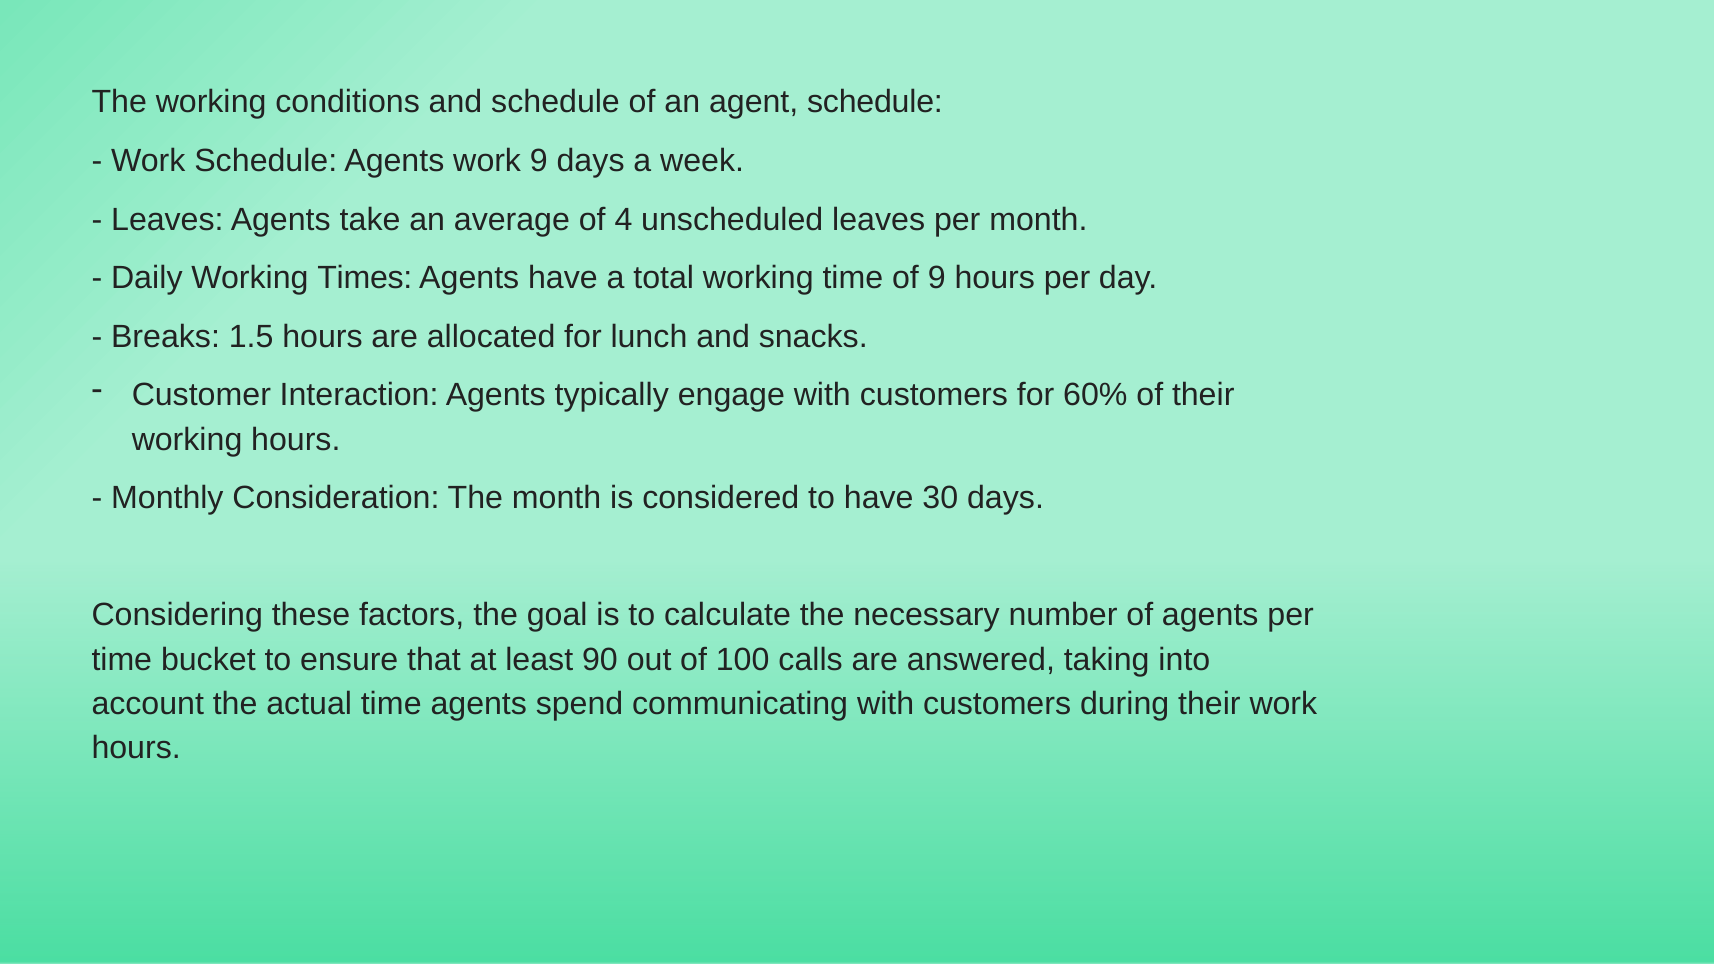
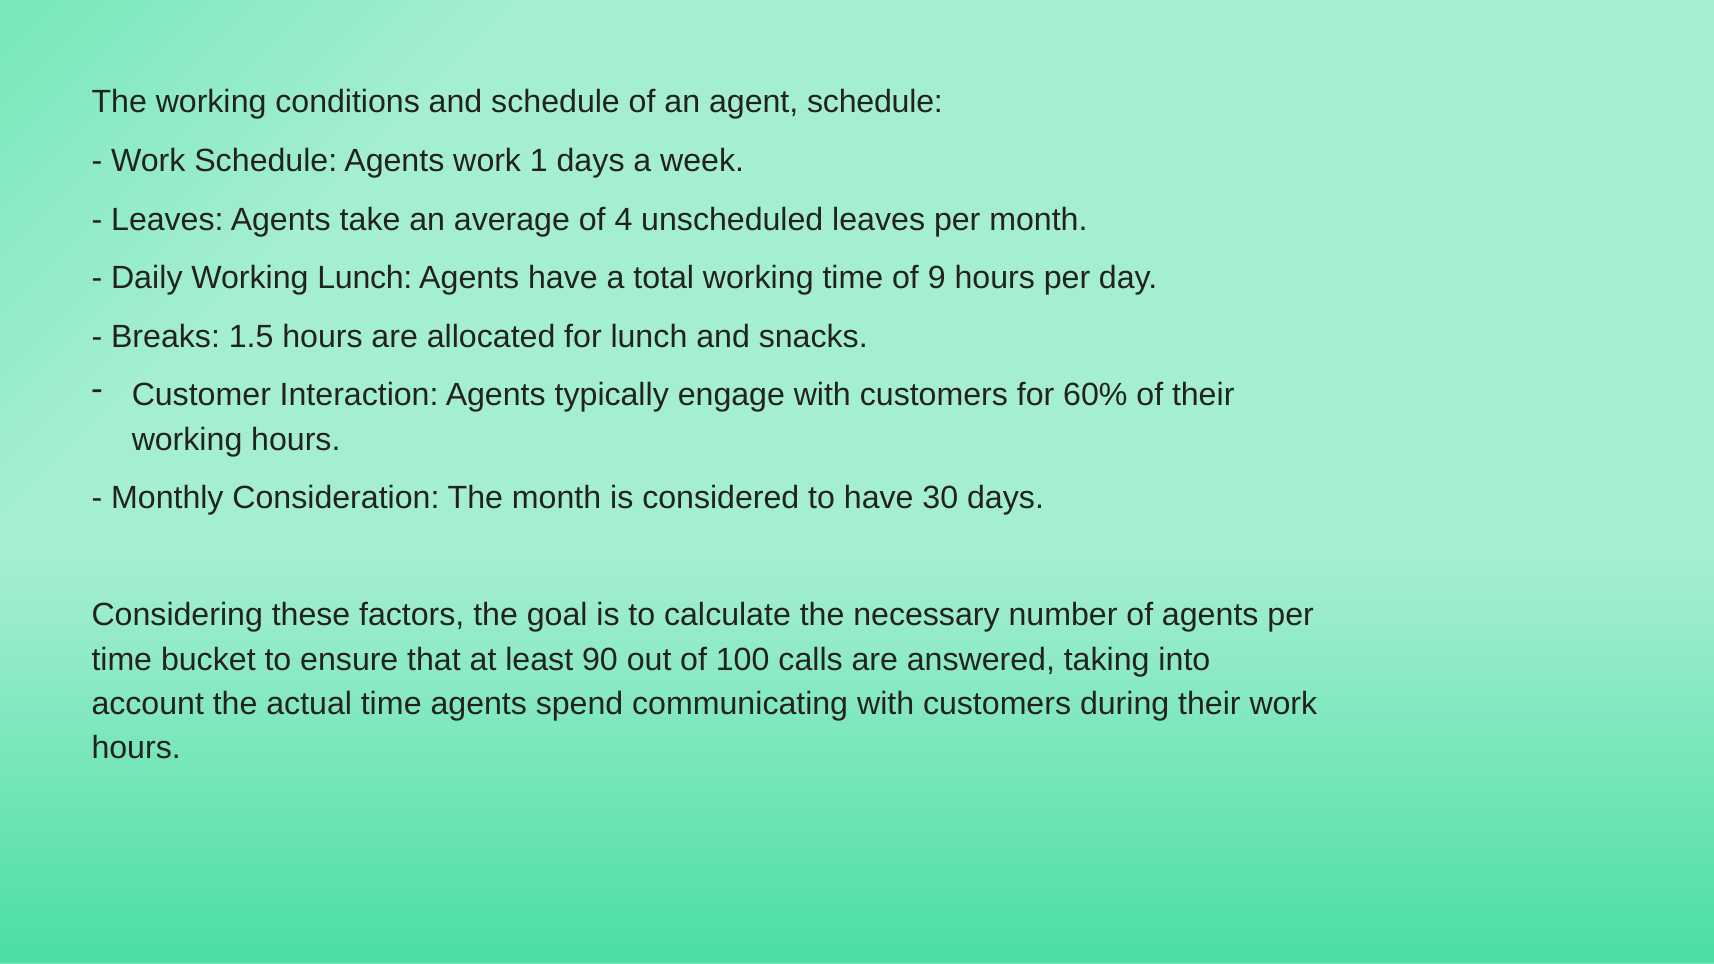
work 9: 9 -> 1 (539, 161)
Working Times: Times -> Lunch (365, 278)
